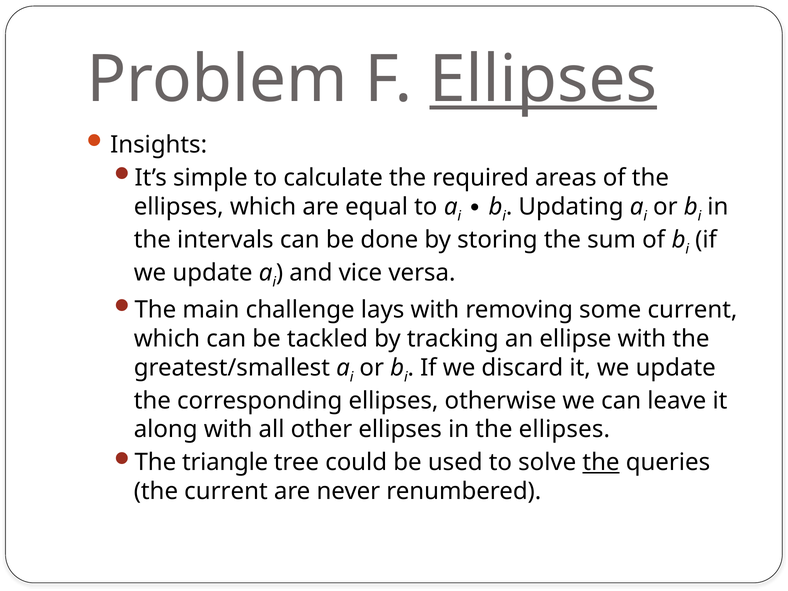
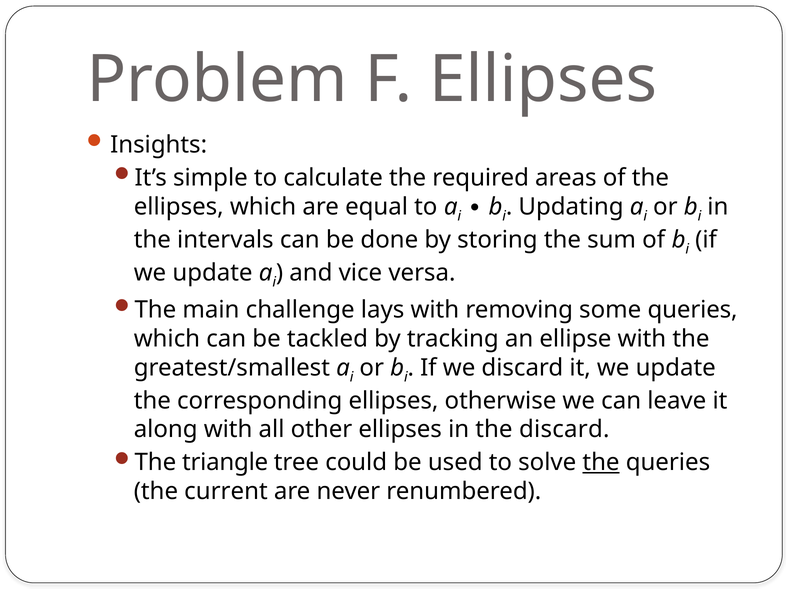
Ellipses underline: present -> none (543, 79)
some current: current -> queries (693, 310)
in the ellipses: ellipses -> discard (564, 429)
